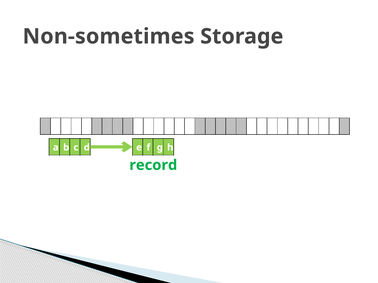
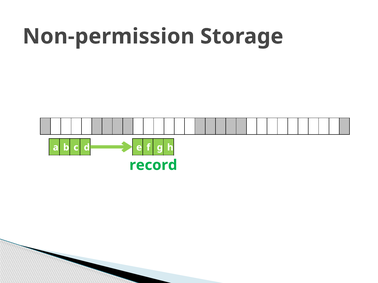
Non-sometimes: Non-sometimes -> Non-permission (109, 36)
